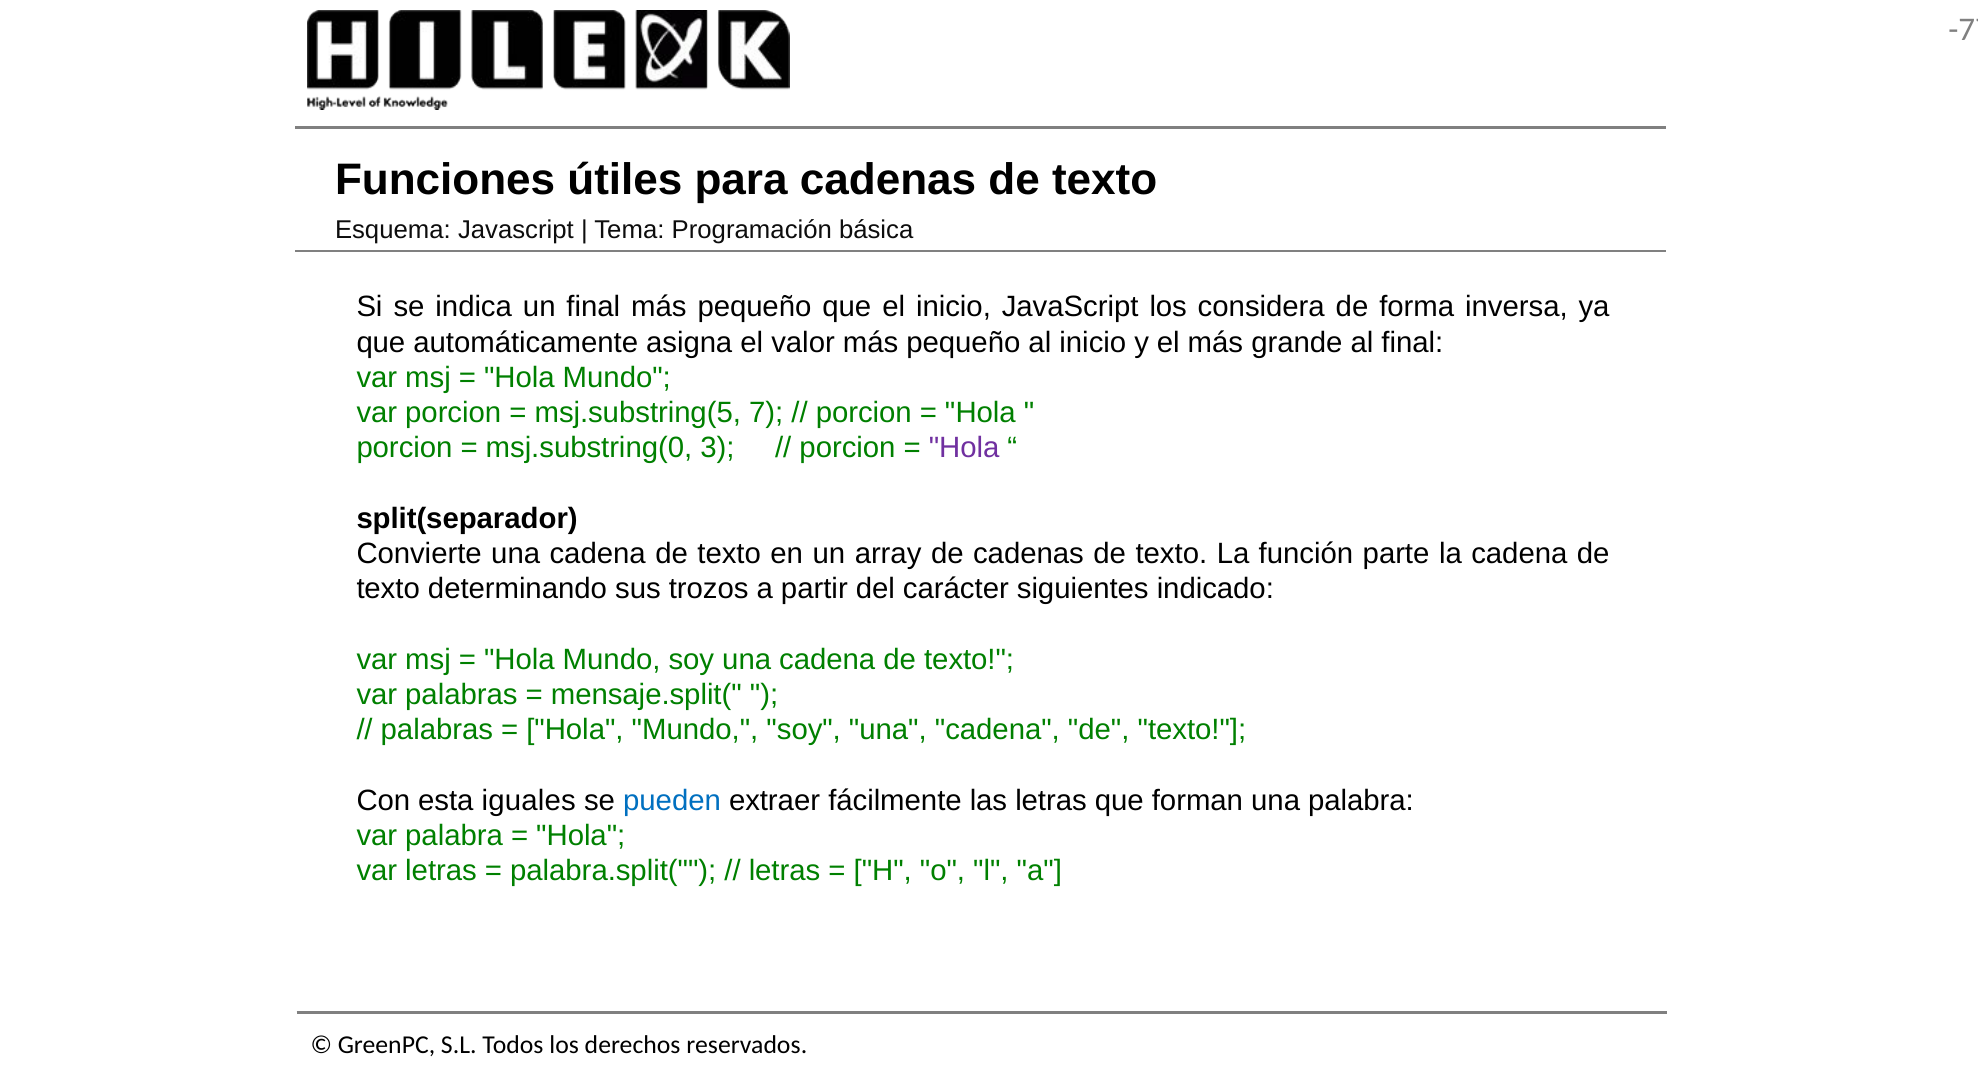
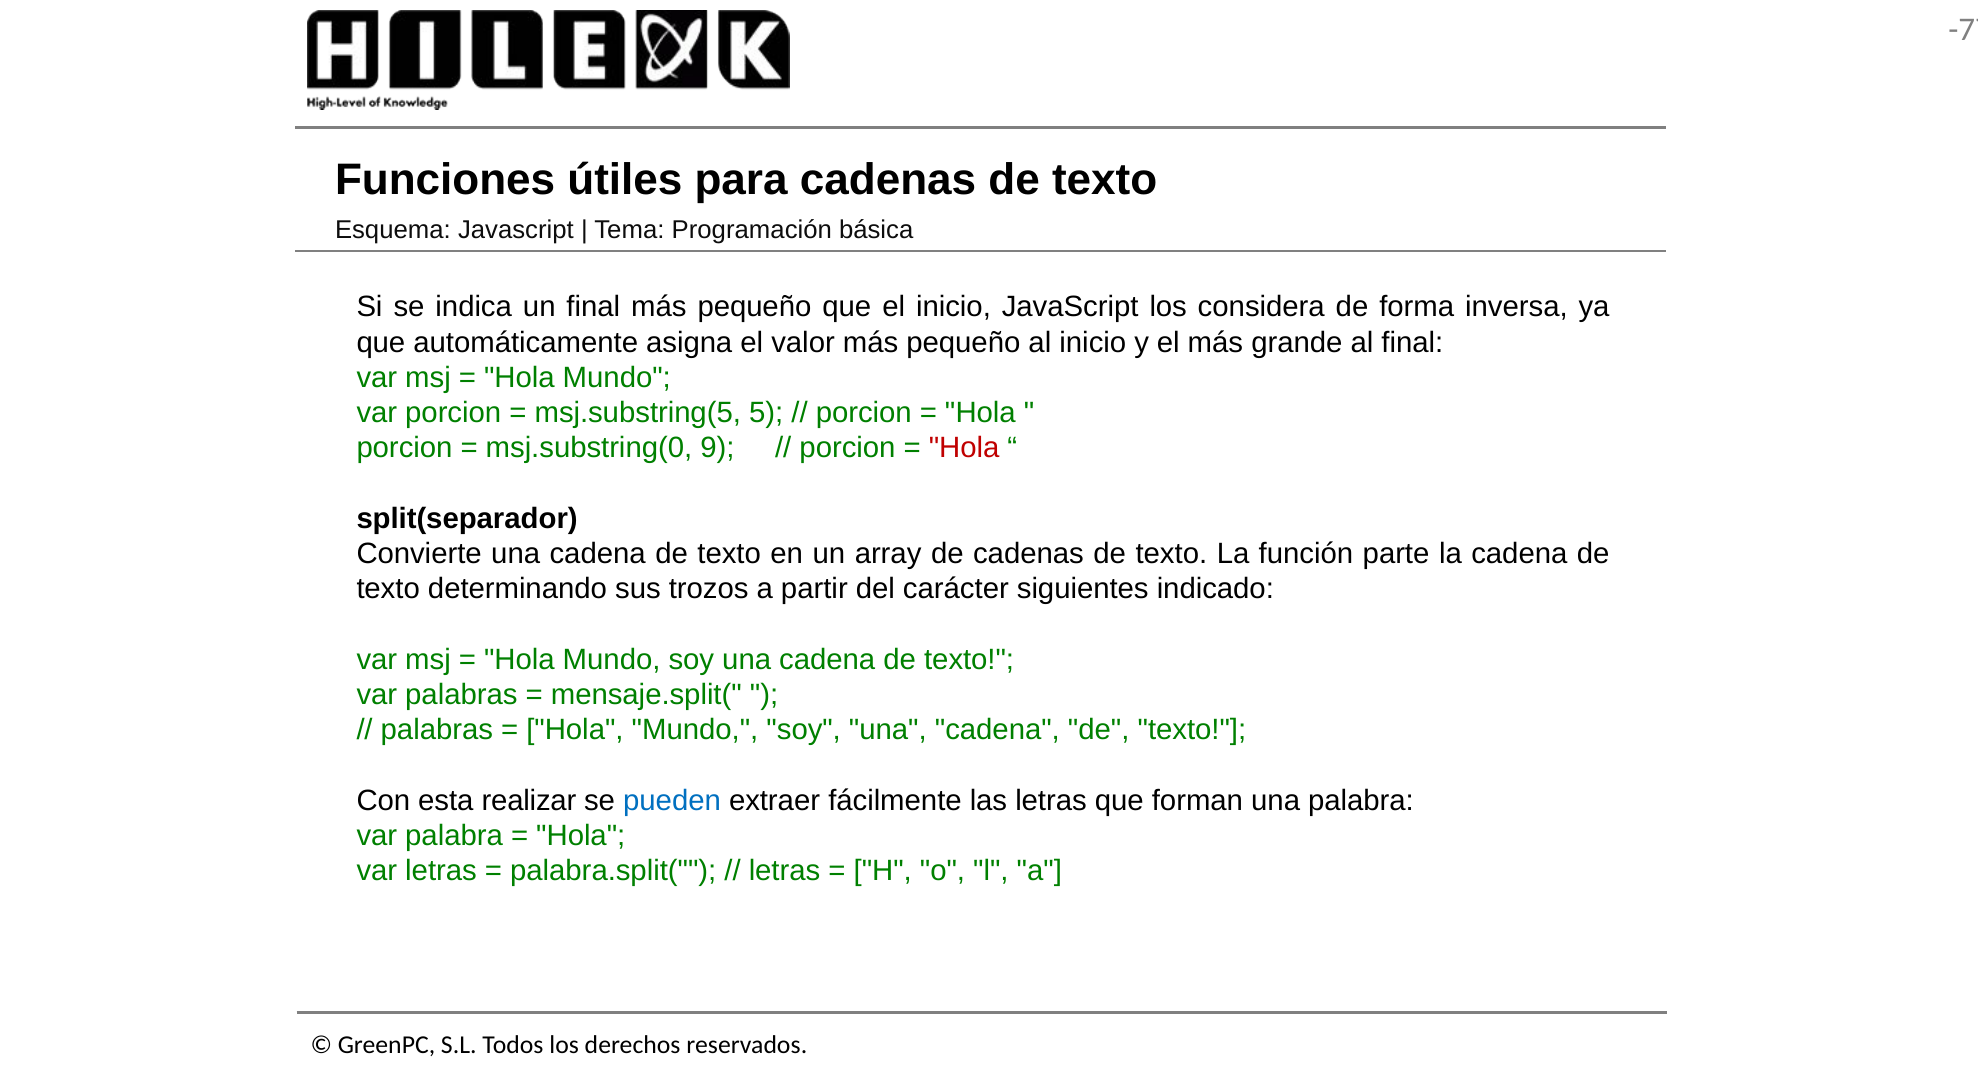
7: 7 -> 5 (766, 413)
3: 3 -> 9 (717, 448)
Hola colour: purple -> red (964, 448)
iguales: iguales -> realizar (529, 801)
